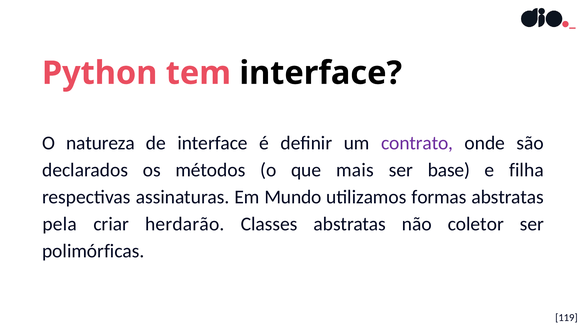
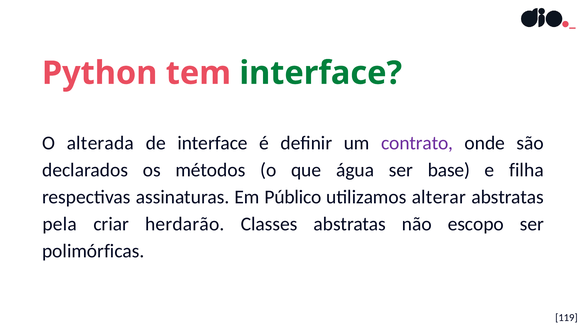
interface colour: black -> green (321, 73)
natureza: natureza -> alterada (100, 143)
mais: mais -> água (355, 170)
Mundo: Mundo -> Público (293, 197)
formas: formas -> alterar (439, 197)
coletor: coletor -> escopo (476, 224)
